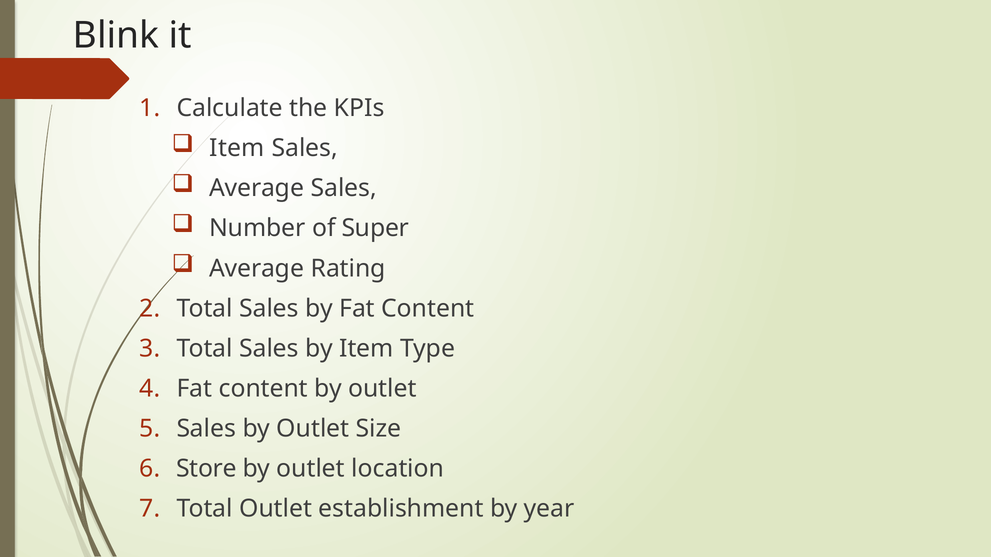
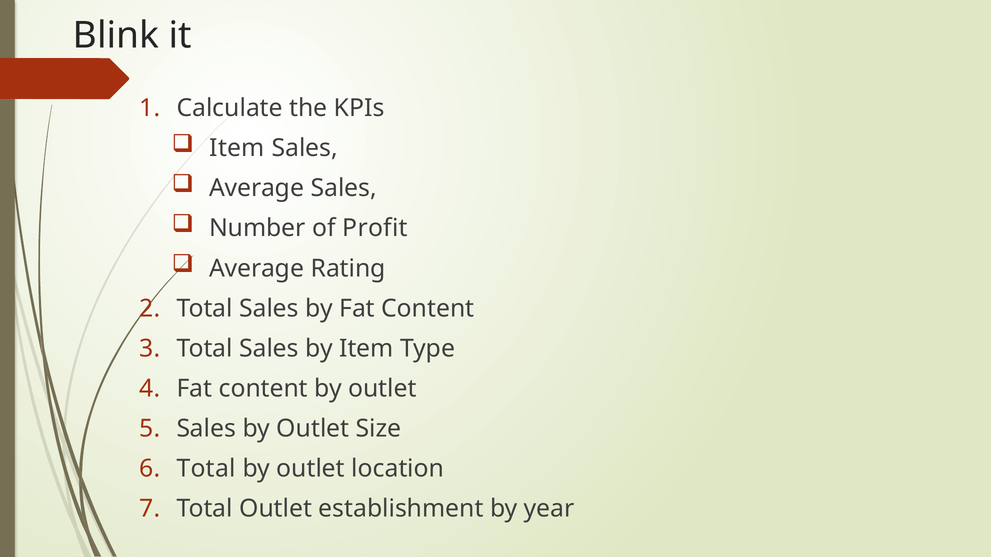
Super: Super -> Profit (375, 228)
Store: Store -> Total (206, 469)
